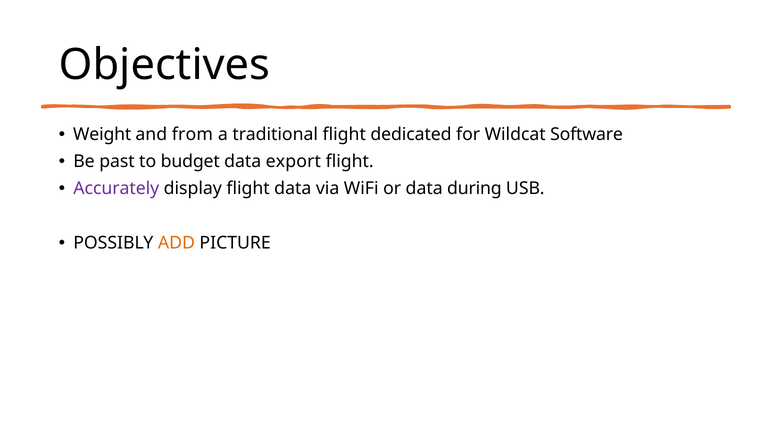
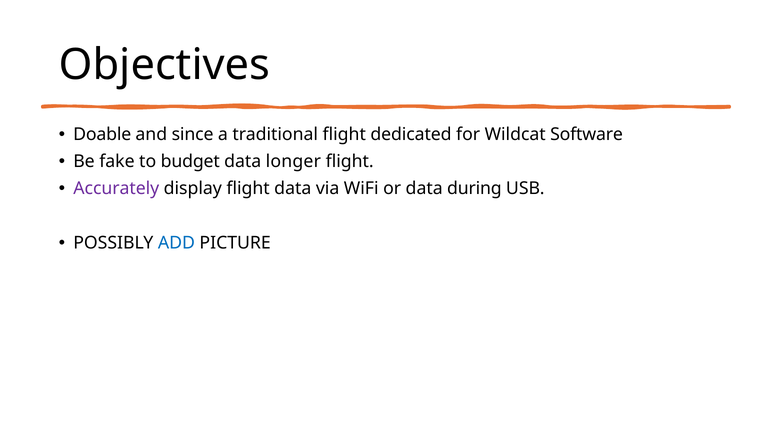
Weight: Weight -> Doable (102, 134)
from: from -> since (193, 134)
past: past -> fake (117, 162)
export: export -> longer (293, 162)
ADD colour: orange -> blue (176, 243)
